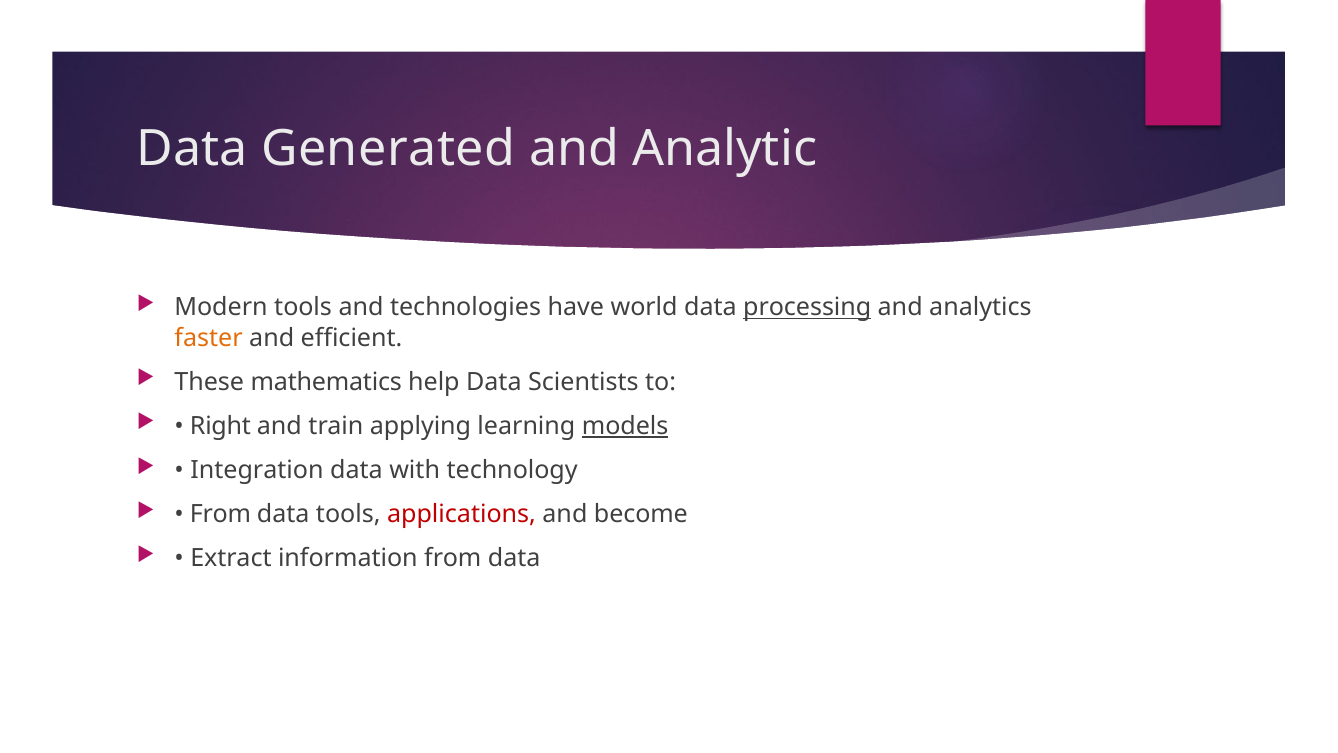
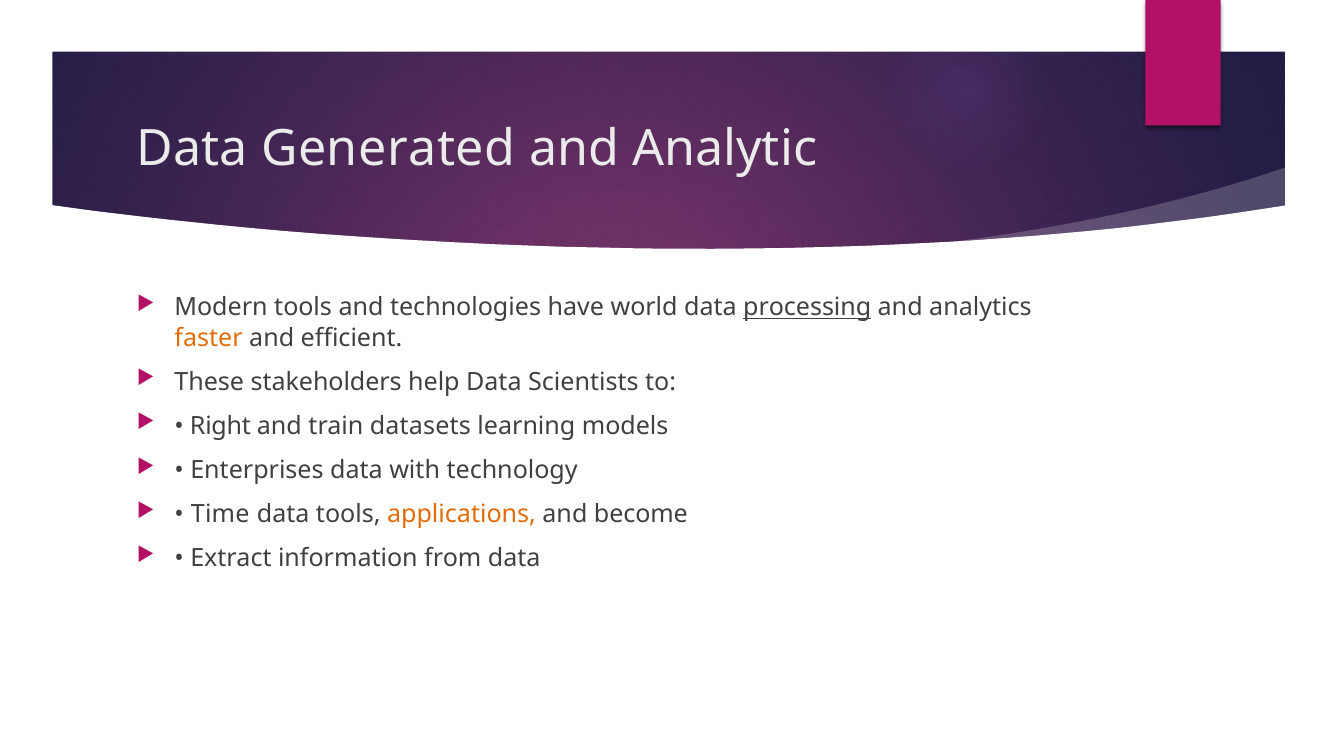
mathematics: mathematics -> stakeholders (326, 382)
applying: applying -> datasets (420, 426)
models underline: present -> none (625, 426)
Integration: Integration -> Enterprises (257, 470)
From: From -> Time (220, 514)
applications colour: red -> orange (461, 514)
